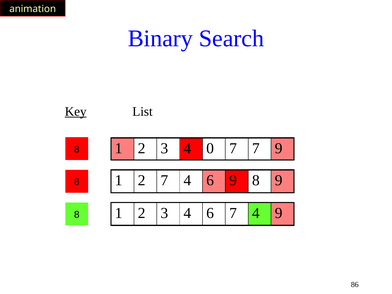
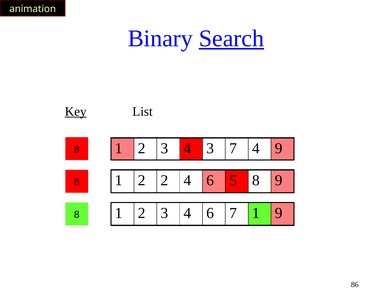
Search underline: none -> present (231, 38)
4 0: 0 -> 3 (210, 148)
7 7: 7 -> 4 (256, 148)
2 7: 7 -> 2 (165, 180)
6 9: 9 -> 5 (233, 180)
6 7 4: 4 -> 1 (256, 213)
